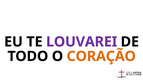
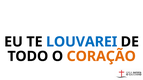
LOUVAREI colour: purple -> blue (82, 42)
